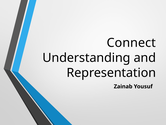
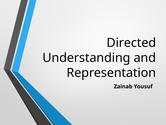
Connect: Connect -> Directed (131, 43)
